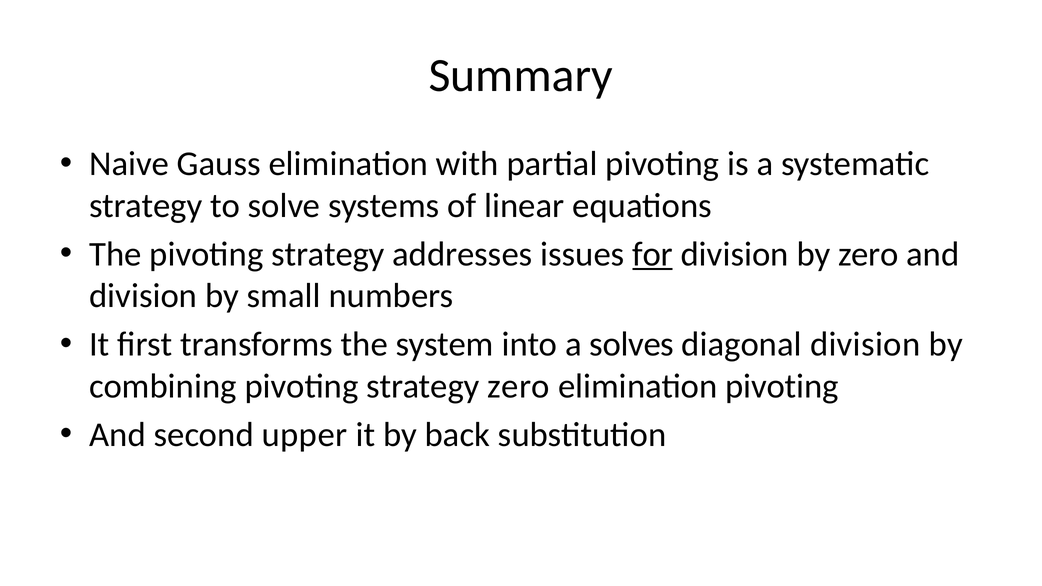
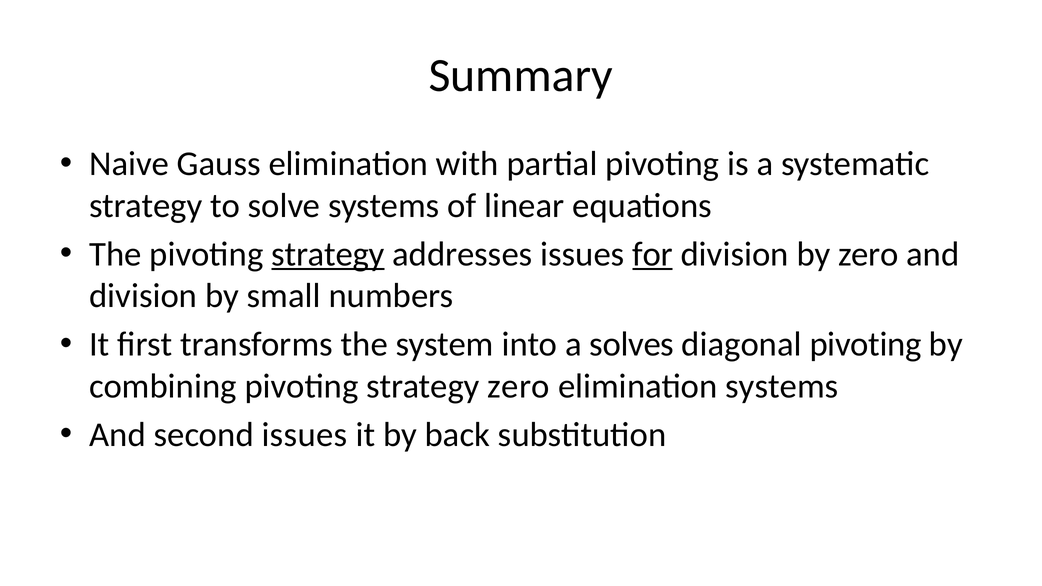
strategy underline: none -> present (328, 254)
diagonal division: division -> pivoting (866, 345)
elimination pivoting: pivoting -> systems (782, 386)
second upper: upper -> issues (305, 435)
